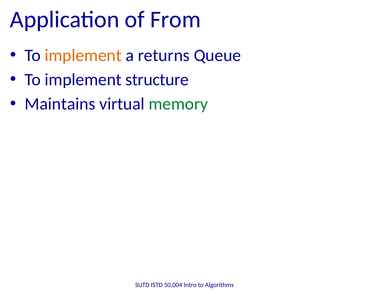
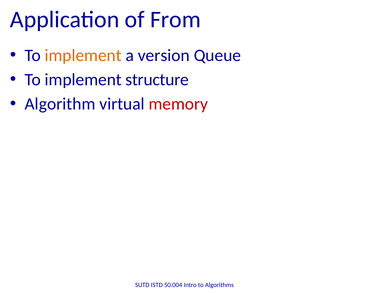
returns: returns -> version (164, 55)
Maintains: Maintains -> Algorithm (60, 104)
memory colour: green -> red (178, 104)
